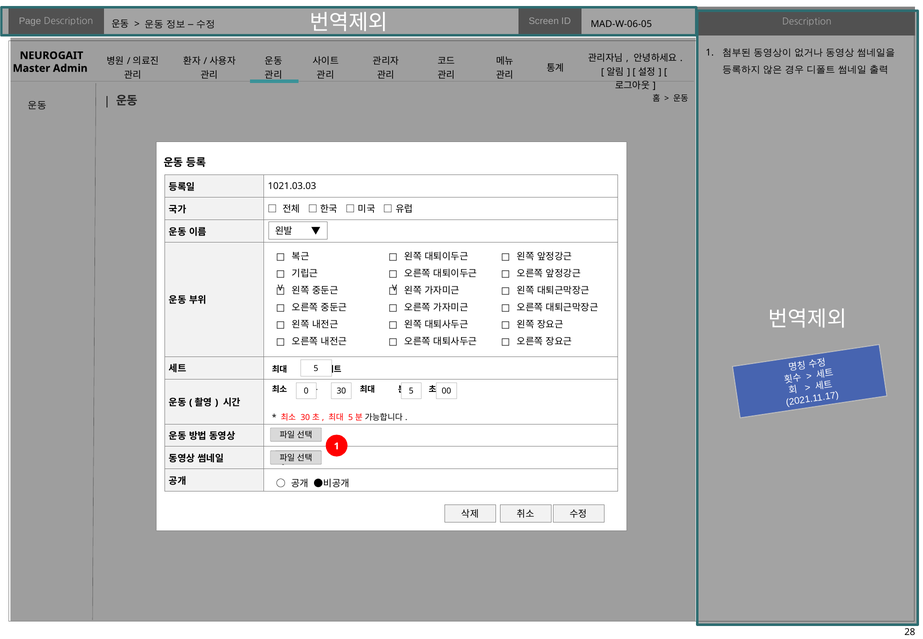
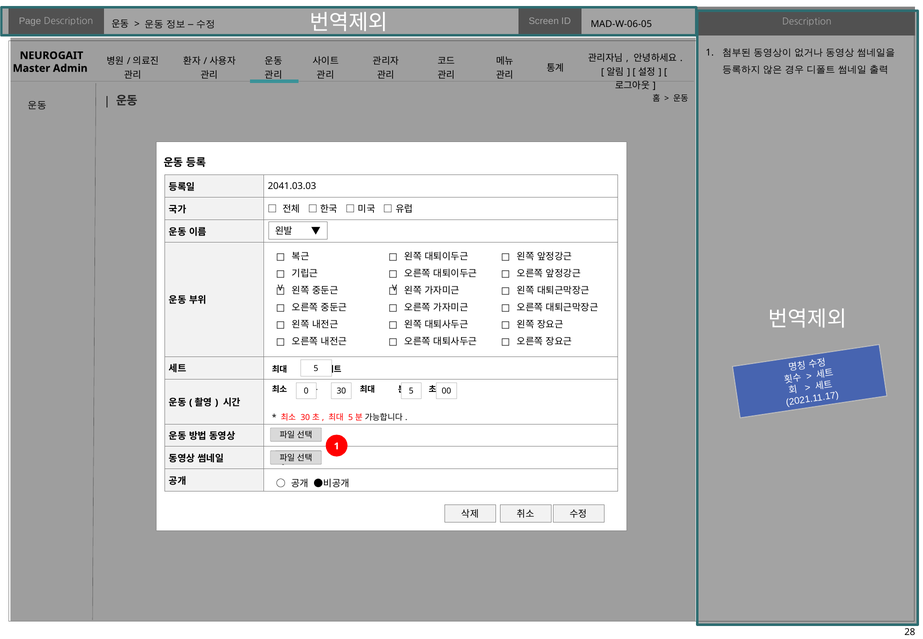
1021.03.03: 1021.03.03 -> 2041.03.03 (292, 186)
